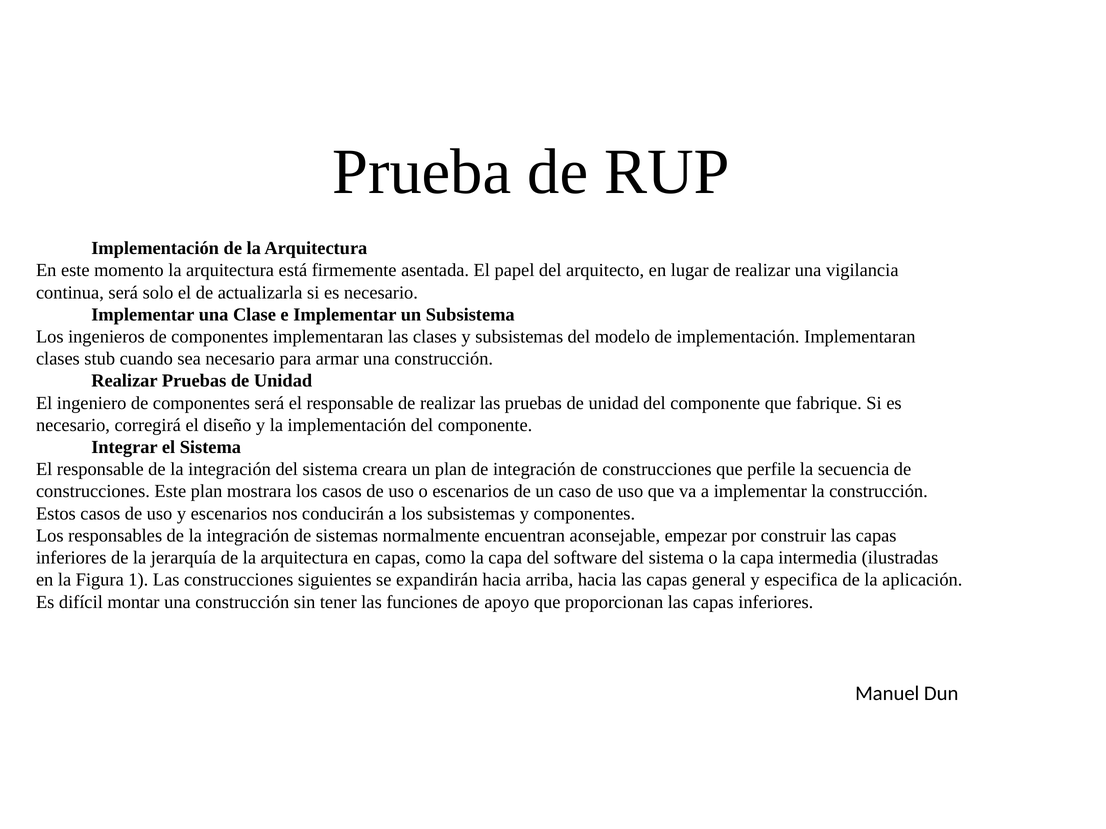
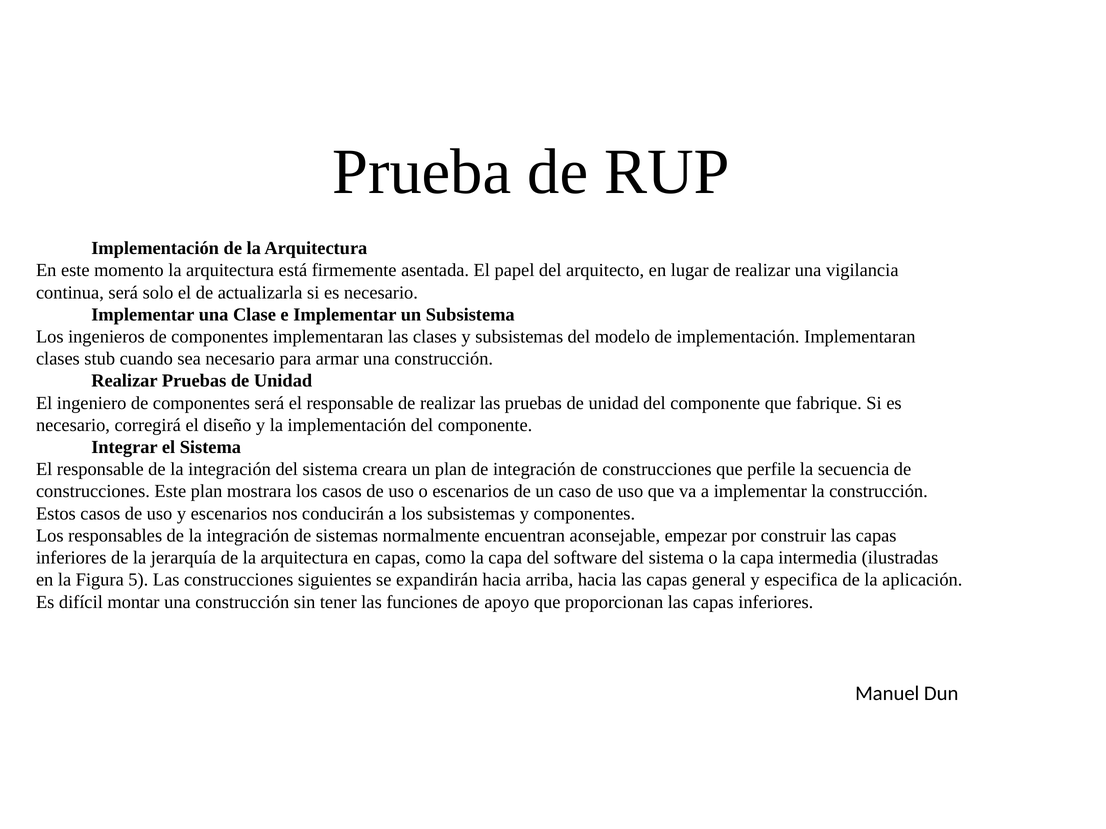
1: 1 -> 5 (138, 580)
